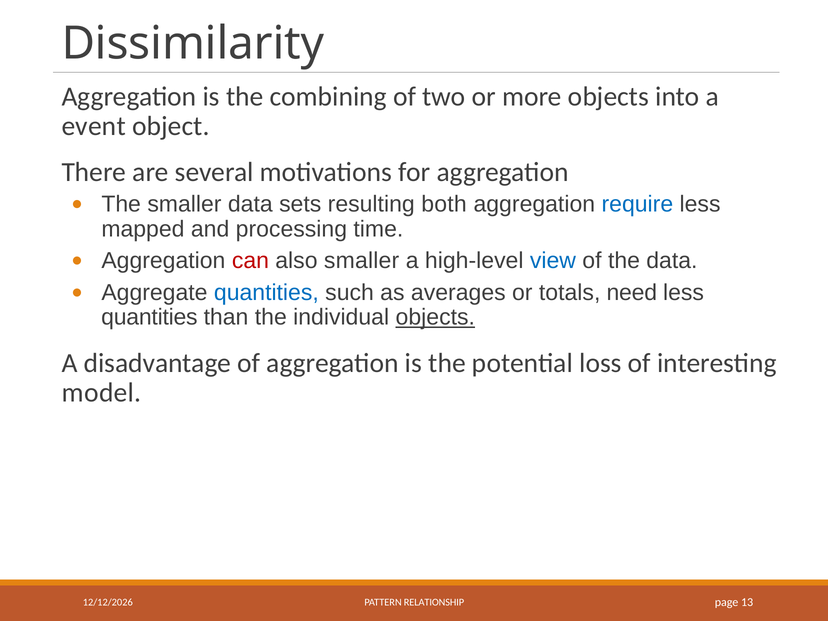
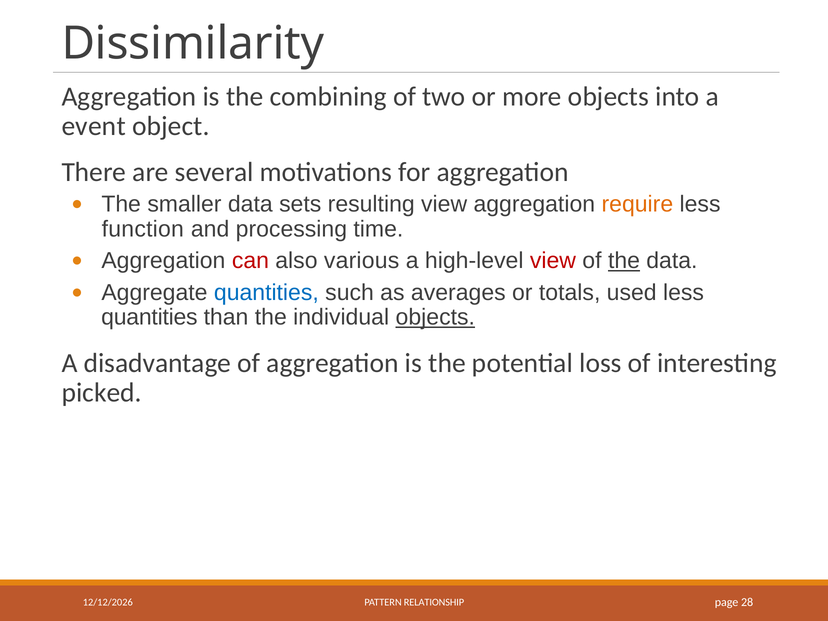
resulting both: both -> view (444, 204)
require colour: blue -> orange (637, 204)
mapped: mapped -> function (143, 229)
also smaller: smaller -> various (362, 261)
view colour: blue -> red (553, 261)
the underline: none -> present (624, 261)
need: need -> used (632, 293)
model: model -> picked (102, 393)
13: 13 -> 28 (747, 602)
